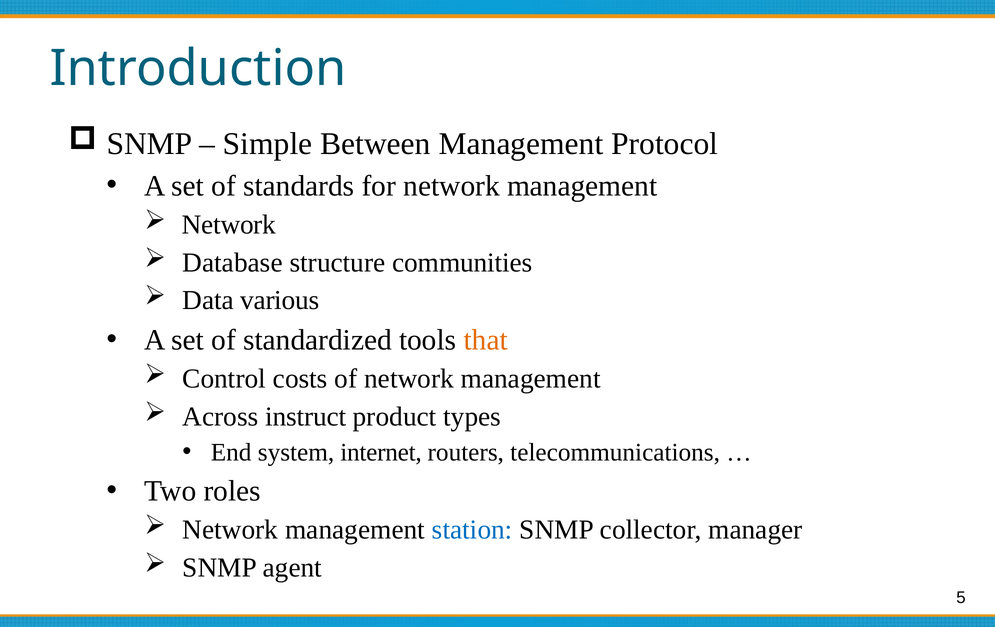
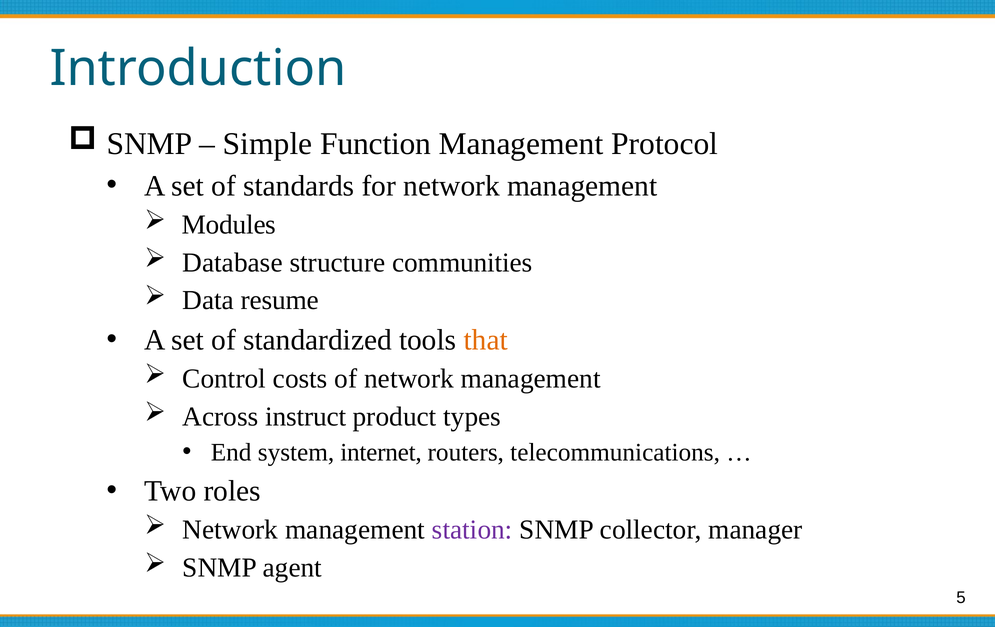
Between: Between -> Function (376, 144)
Network: Network -> Modules (229, 225)
various: various -> resume (280, 300)
station colour: blue -> purple (472, 530)
